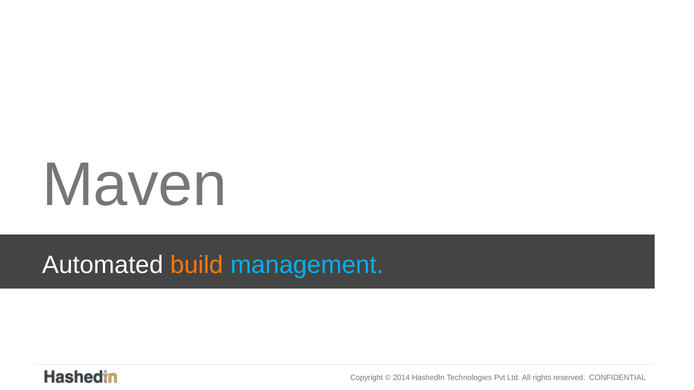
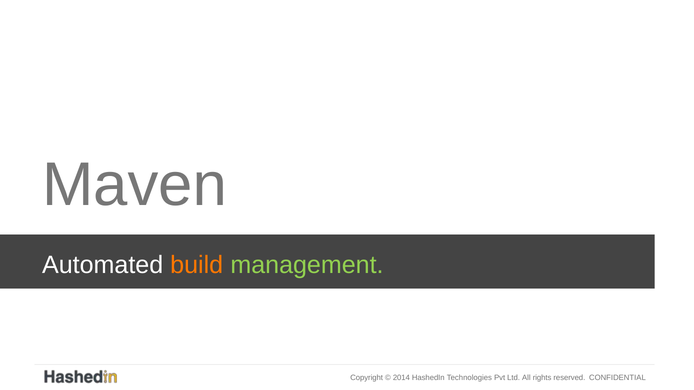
management colour: light blue -> light green (307, 265)
